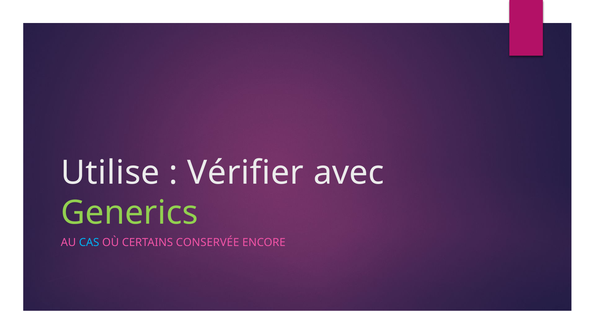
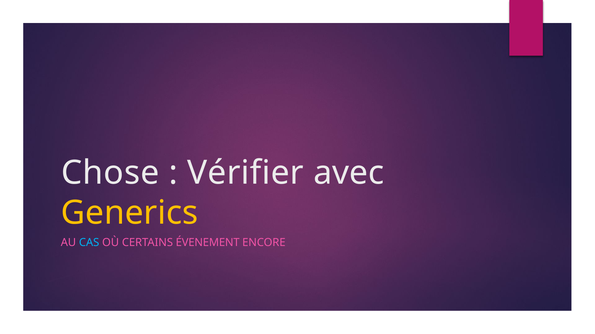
Utilise: Utilise -> Chose (110, 173)
Generics colour: light green -> yellow (129, 213)
CONSERVÉE: CONSERVÉE -> ÉVENEMENT (208, 243)
